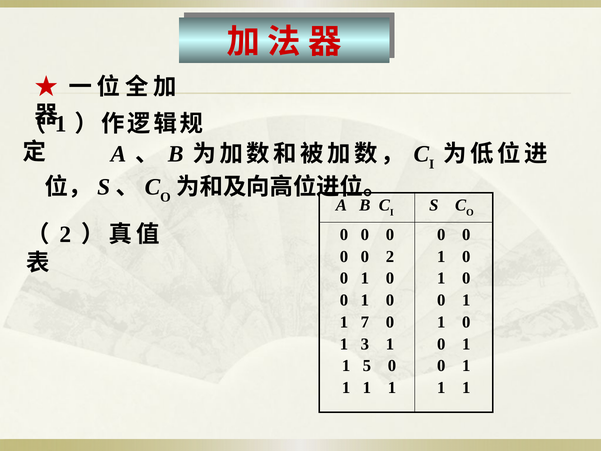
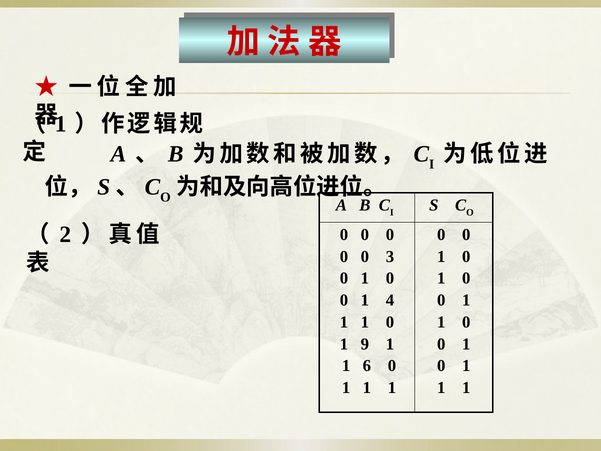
0 2: 2 -> 3 (390, 256)
0: 0 -> 4 (390, 300)
7: 7 -> 1 (365, 322)
3: 3 -> 9 (365, 344)
5: 5 -> 6 (367, 366)
